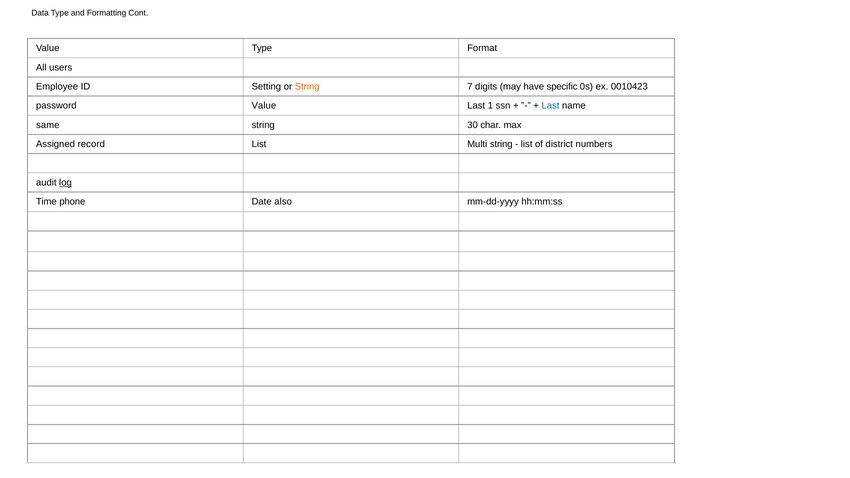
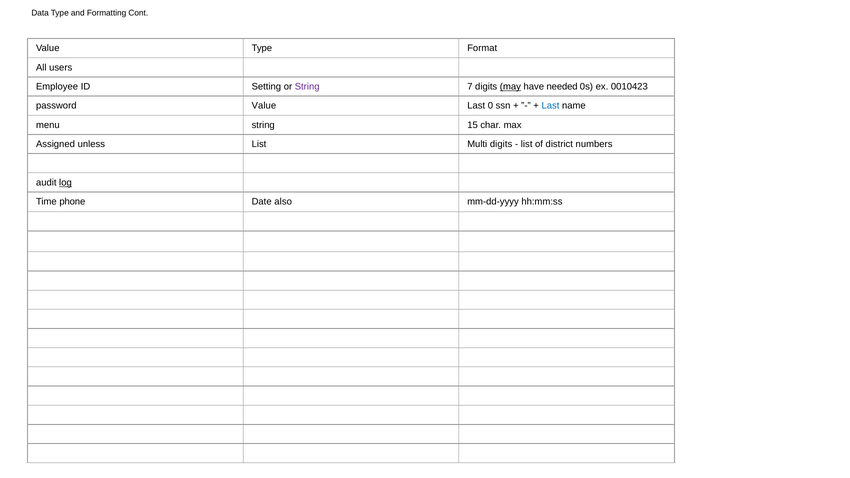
String colour: orange -> purple (307, 87)
may underline: none -> present (510, 87)
specific: specific -> needed (562, 87)
1: 1 -> 0 (490, 106)
same: same -> menu (48, 125)
30: 30 -> 15 (473, 125)
record: record -> unless (91, 144)
Multi string: string -> digits (501, 144)
